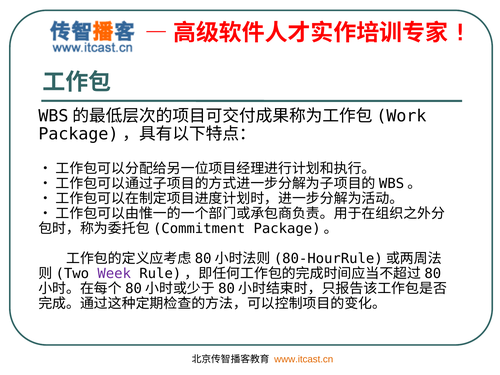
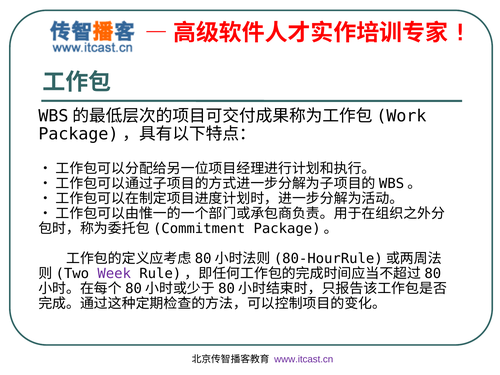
www.itcast.cn colour: orange -> purple (304, 359)
